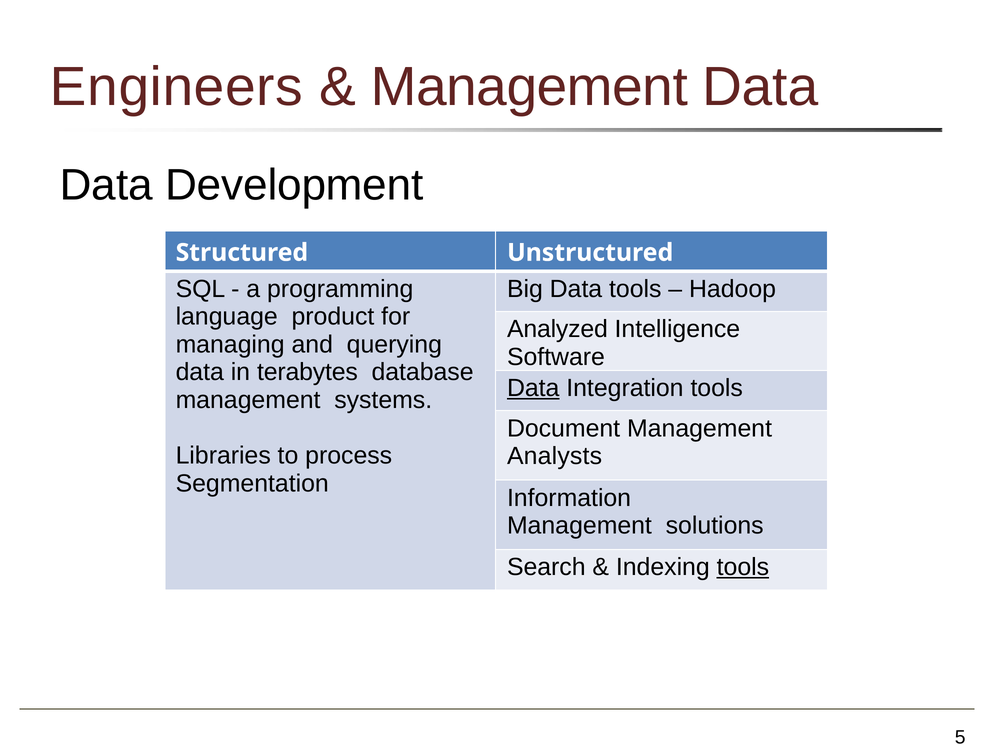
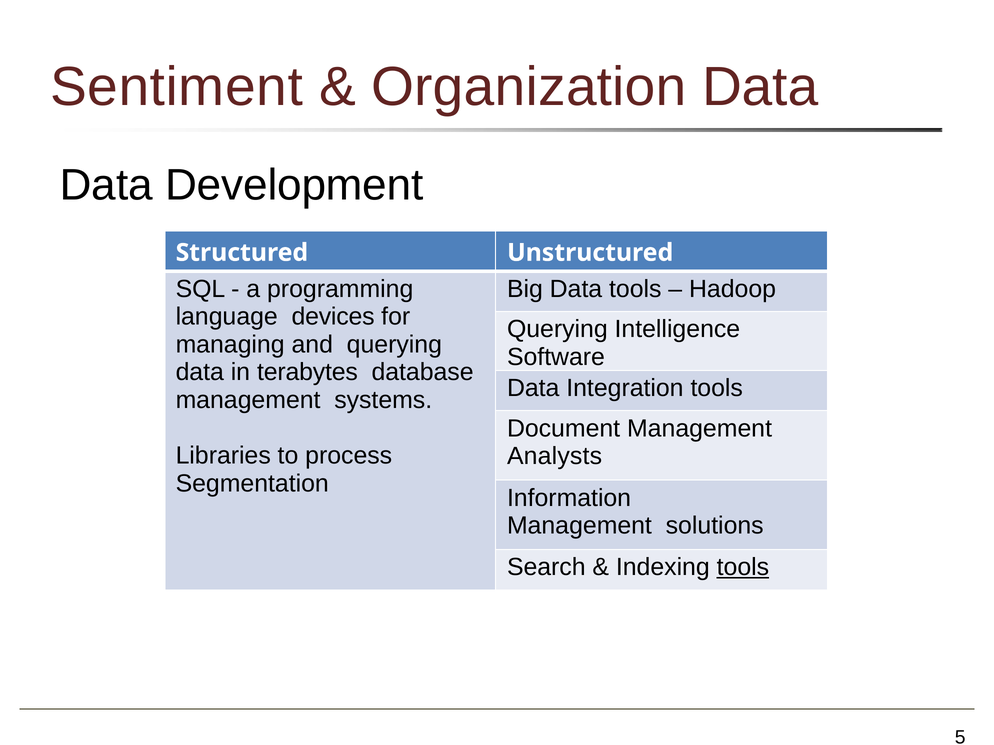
Engineers: Engineers -> Sentiment (176, 87)
Management: Management -> Organization (529, 87)
product: product -> devices (333, 317)
Analyzed: Analyzed -> Querying (557, 329)
Data underline: present -> none (533, 388)
